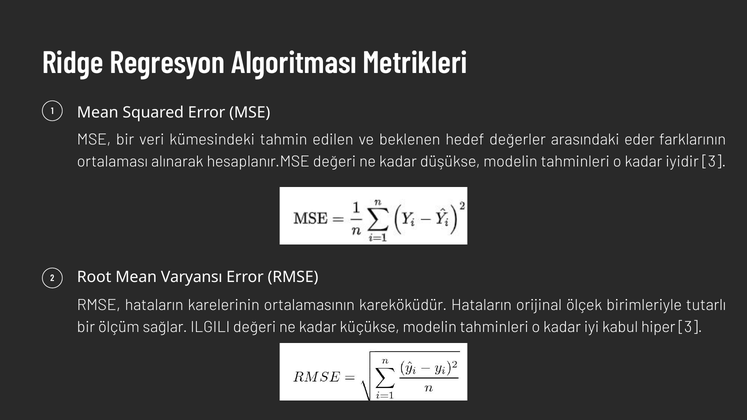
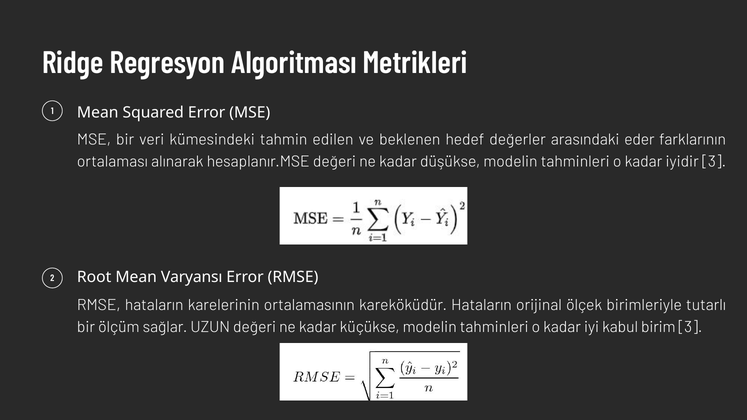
ILGILI: ILGILI -> UZUN (210, 327)
hiper: hiper -> birim (658, 327)
